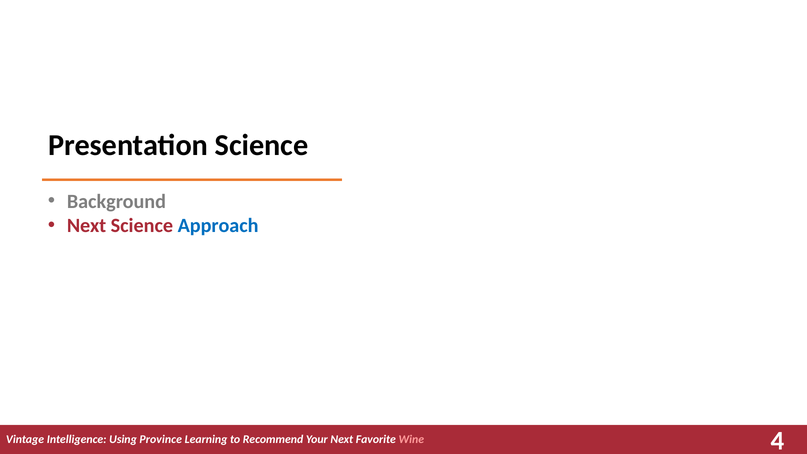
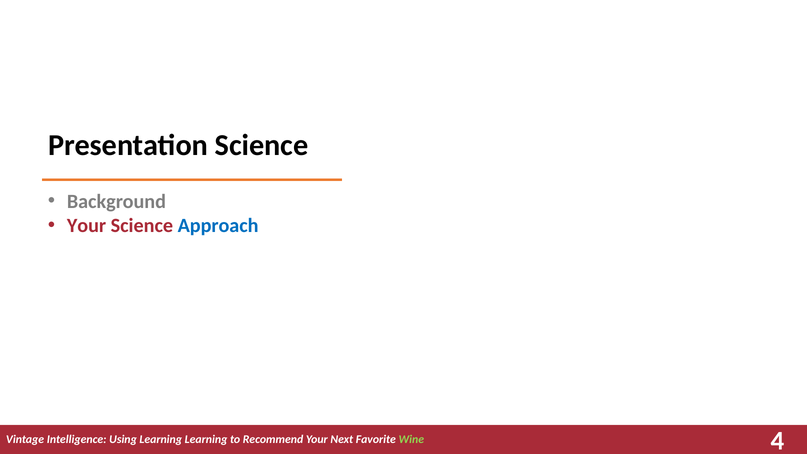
Next: Next -> Your (87, 226)
Using Province: Province -> Learning (161, 439)
Wine colour: pink -> light green (411, 439)
